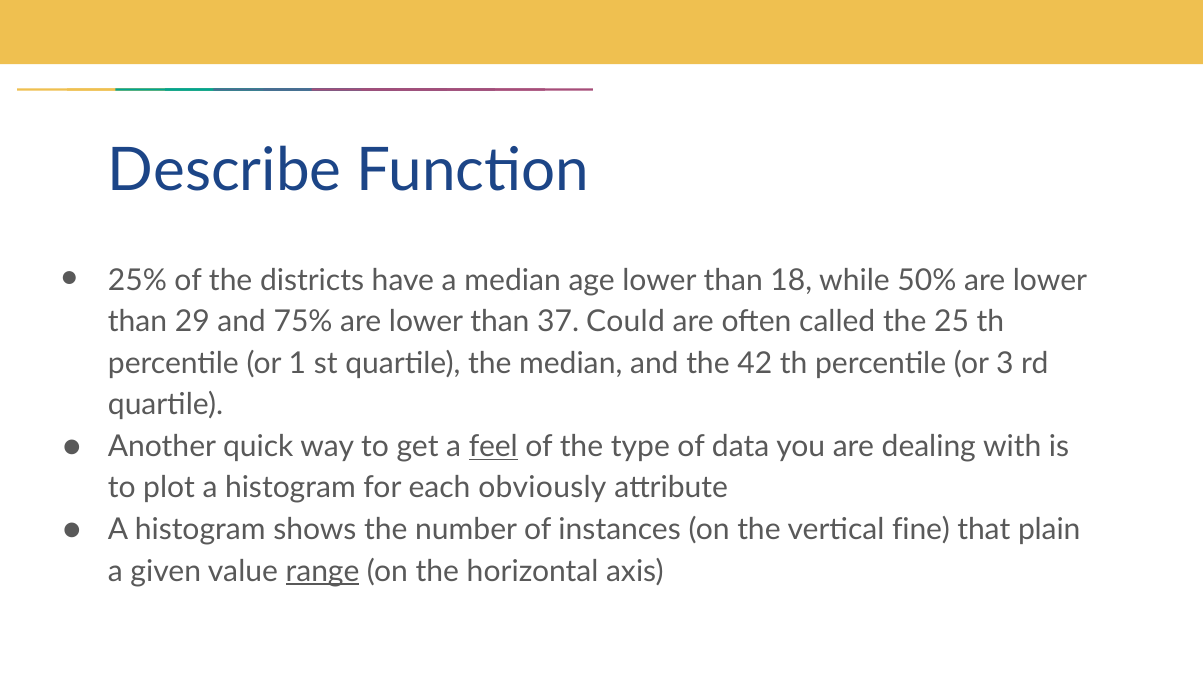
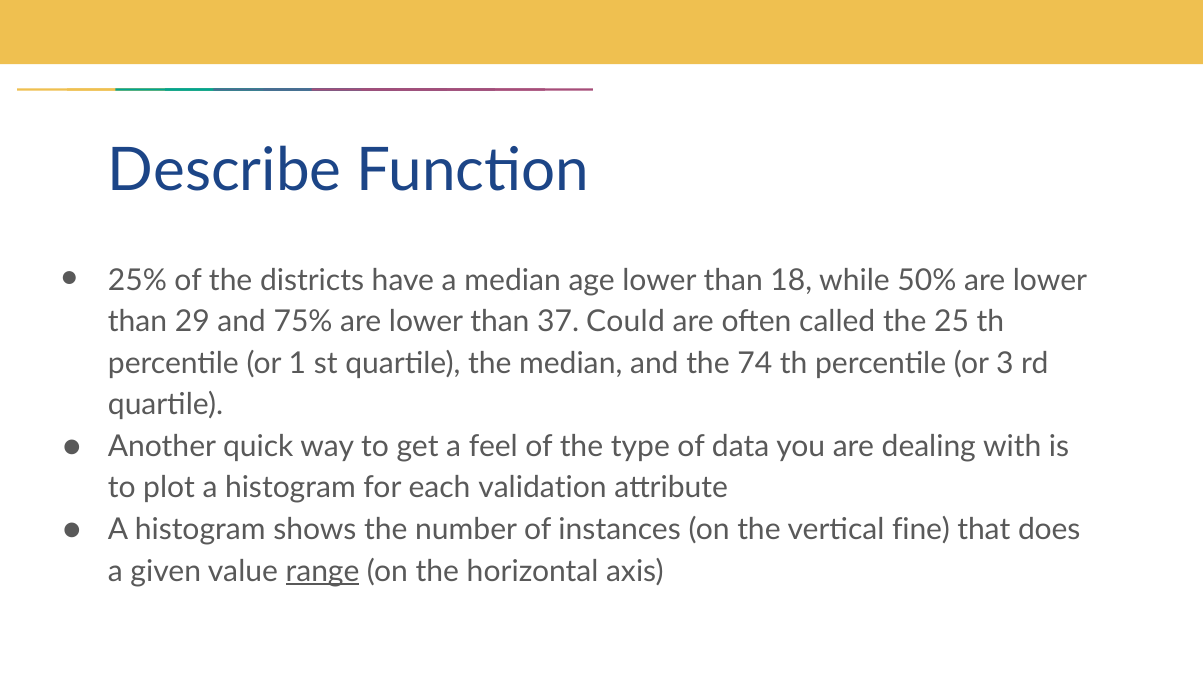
42: 42 -> 74 (755, 363)
feel underline: present -> none (493, 446)
obviously: obviously -> validation (542, 488)
plain: plain -> does (1049, 529)
